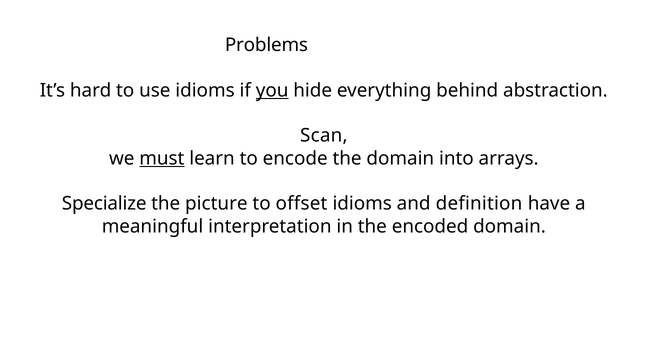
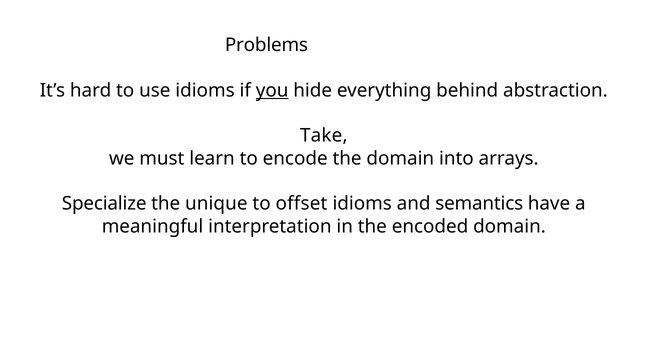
Scan: Scan -> Take (324, 136)
must underline: present -> none (162, 158)
picture: picture -> unique (216, 204)
definition: definition -> semantics (479, 204)
